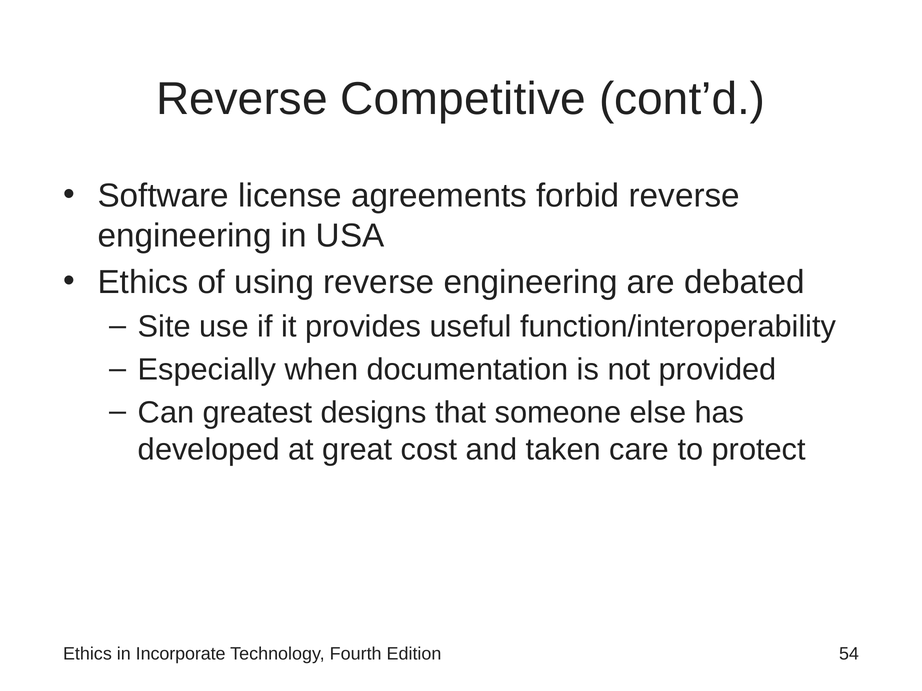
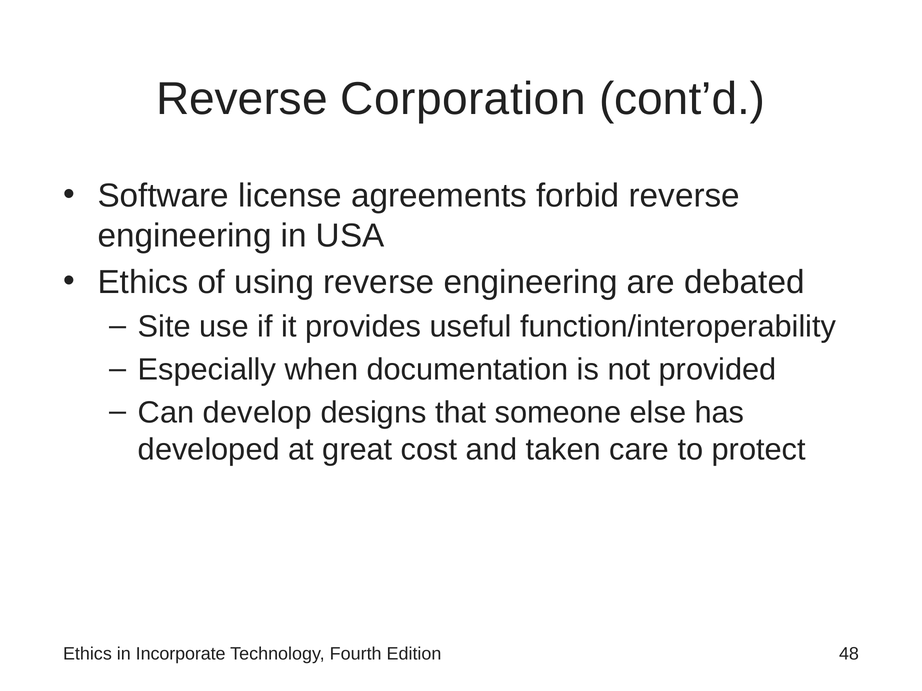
Competitive: Competitive -> Corporation (463, 99)
greatest: greatest -> develop (257, 413)
54: 54 -> 48 (849, 654)
